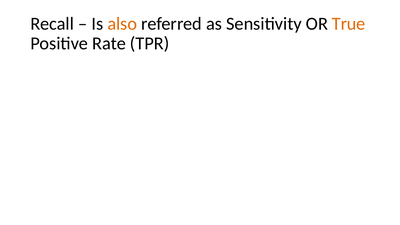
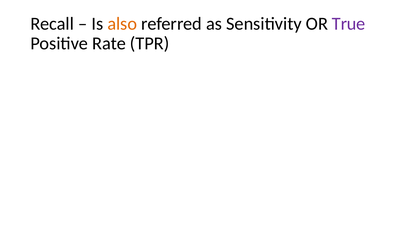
True colour: orange -> purple (349, 24)
